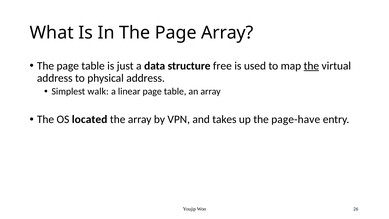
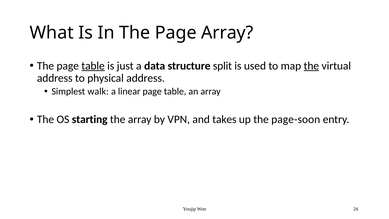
table underline: none -> present (93, 66)
free: free -> split (222, 66)
located: located -> starting (90, 119)
page-have: page-have -> page-soon (296, 119)
